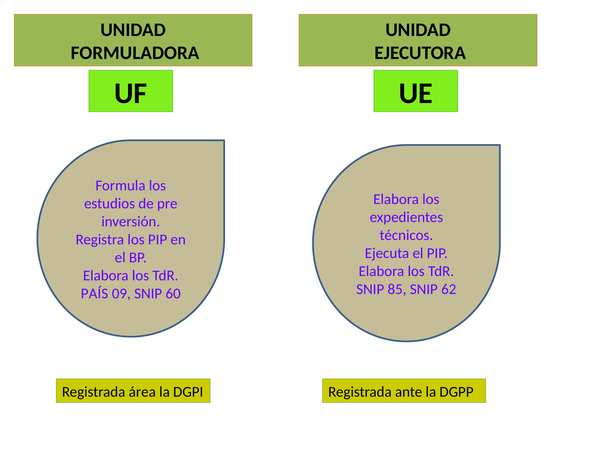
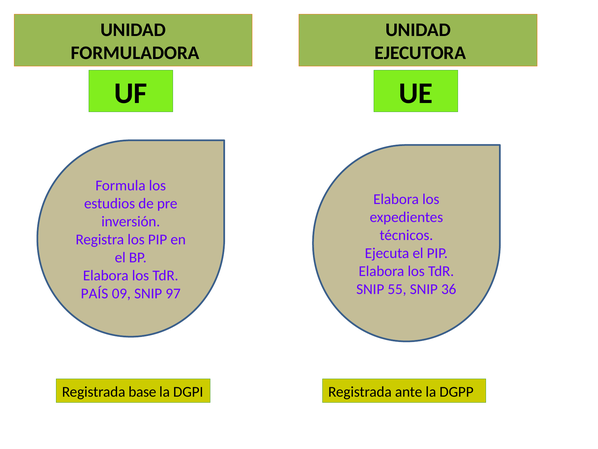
85: 85 -> 55 (397, 289)
62: 62 -> 36 (449, 289)
60: 60 -> 97 (173, 293)
área: área -> base (142, 391)
